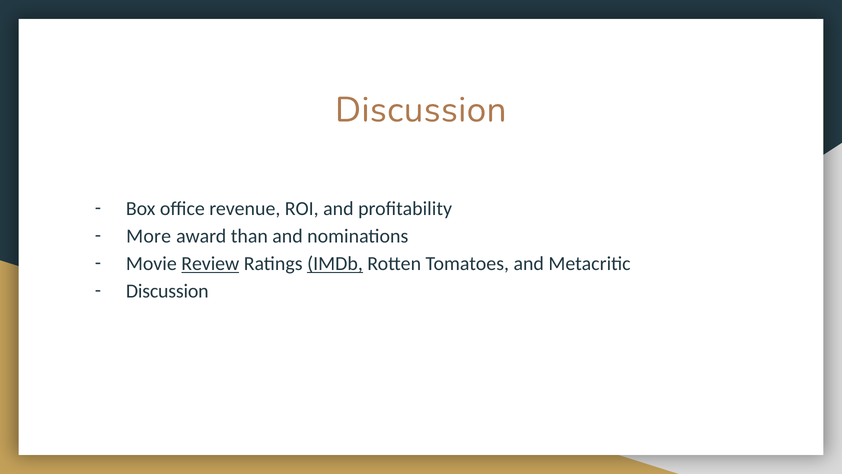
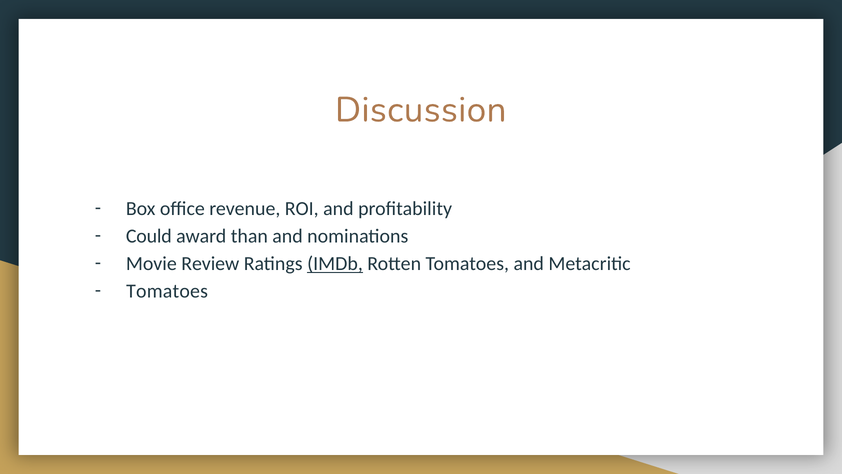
More: More -> Could (149, 236)
Review underline: present -> none (210, 264)
Discussion: Discussion -> Tomatoes (167, 291)
